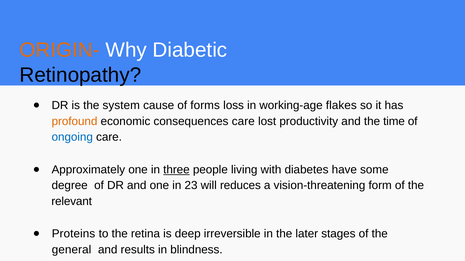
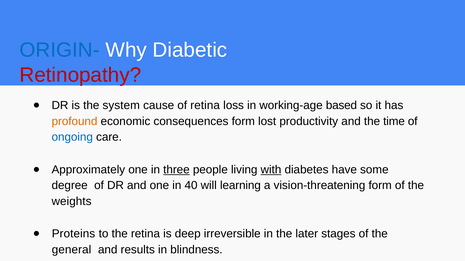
ORIGIN- colour: orange -> blue (60, 50)
Retinopathy colour: black -> red (80, 75)
of forms: forms -> retina (205, 106)
flakes: flakes -> based (341, 106)
consequences care: care -> form (243, 121)
with underline: none -> present (271, 170)
23: 23 -> 40 (191, 186)
reduces: reduces -> learning (240, 186)
relevant: relevant -> weights (72, 202)
